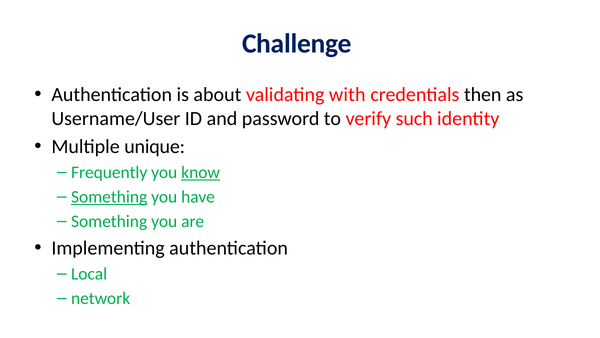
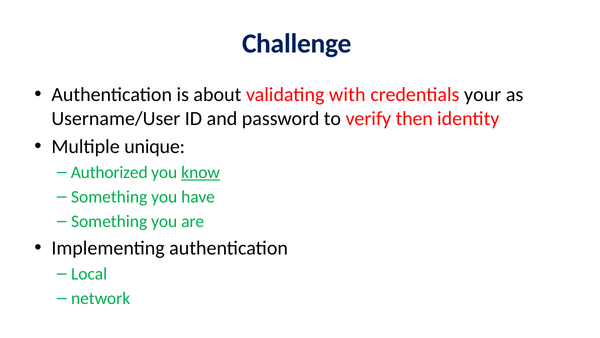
then: then -> your (483, 94)
such: such -> then (414, 118)
Frequently: Frequently -> Authorized (109, 172)
Something underline: present -> none (109, 197)
